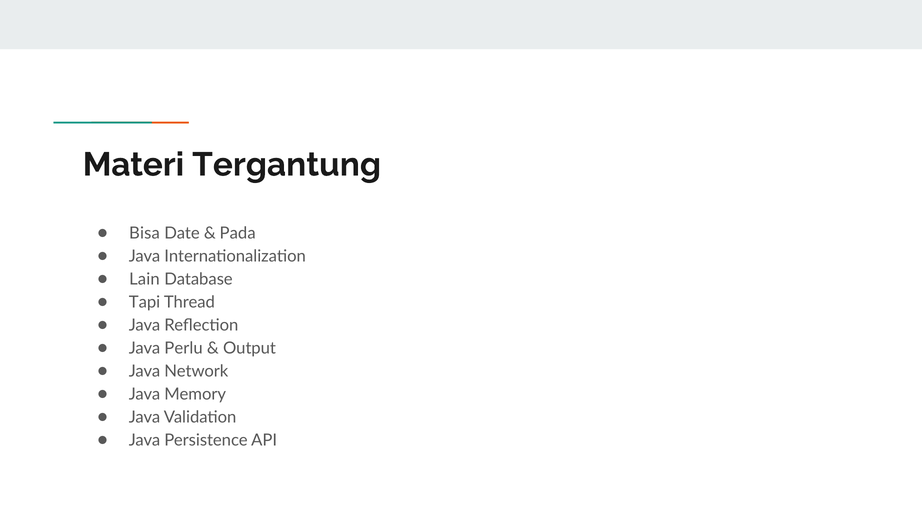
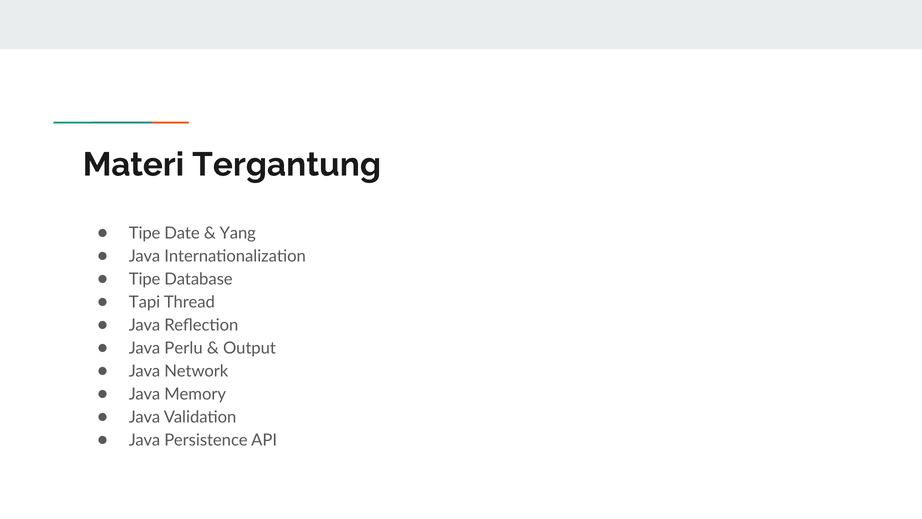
Bisa: Bisa -> Tipe (145, 233)
Pada: Pada -> Yang (238, 233)
Lain: Lain -> Tipe (145, 279)
